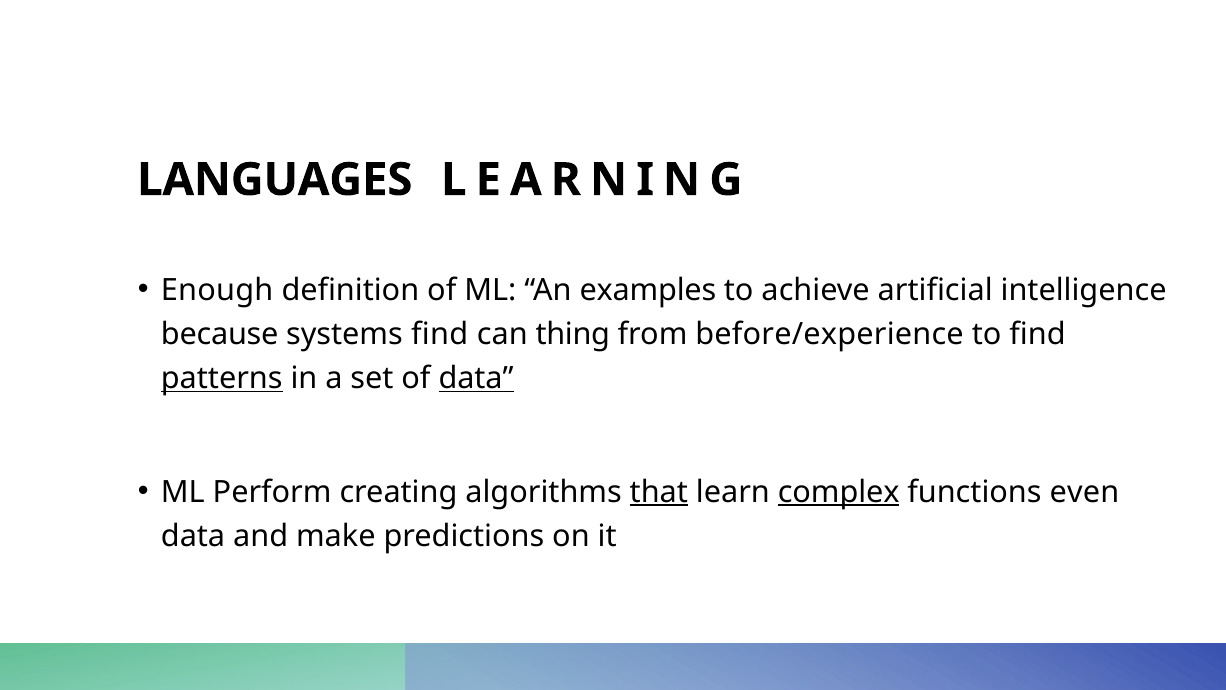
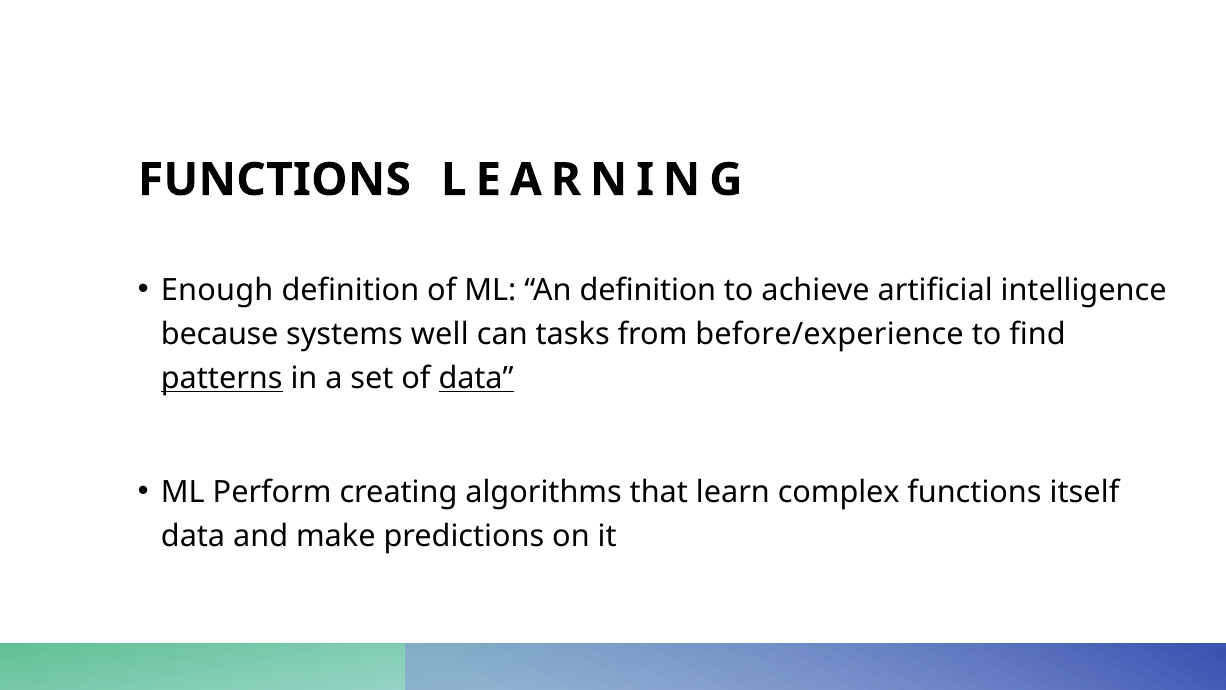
LANGUAGES: LANGUAGES -> FUNCTIONS (274, 180)
An examples: examples -> definition (648, 290)
systems find: find -> well (440, 334)
thing: thing -> tasks (573, 334)
that underline: present -> none (659, 492)
complex underline: present -> none (839, 492)
even: even -> itself (1084, 492)
